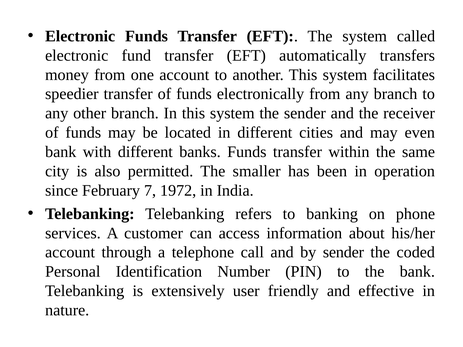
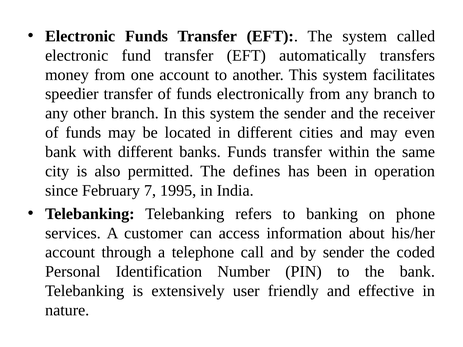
smaller: smaller -> defines (257, 171)
1972: 1972 -> 1995 (178, 191)
